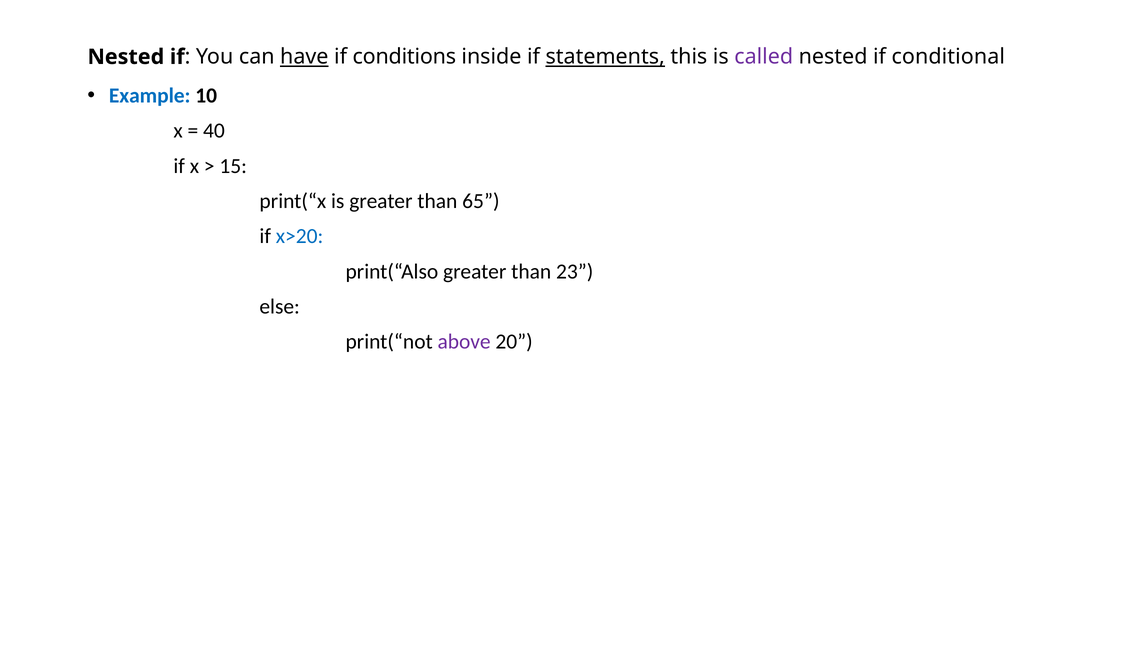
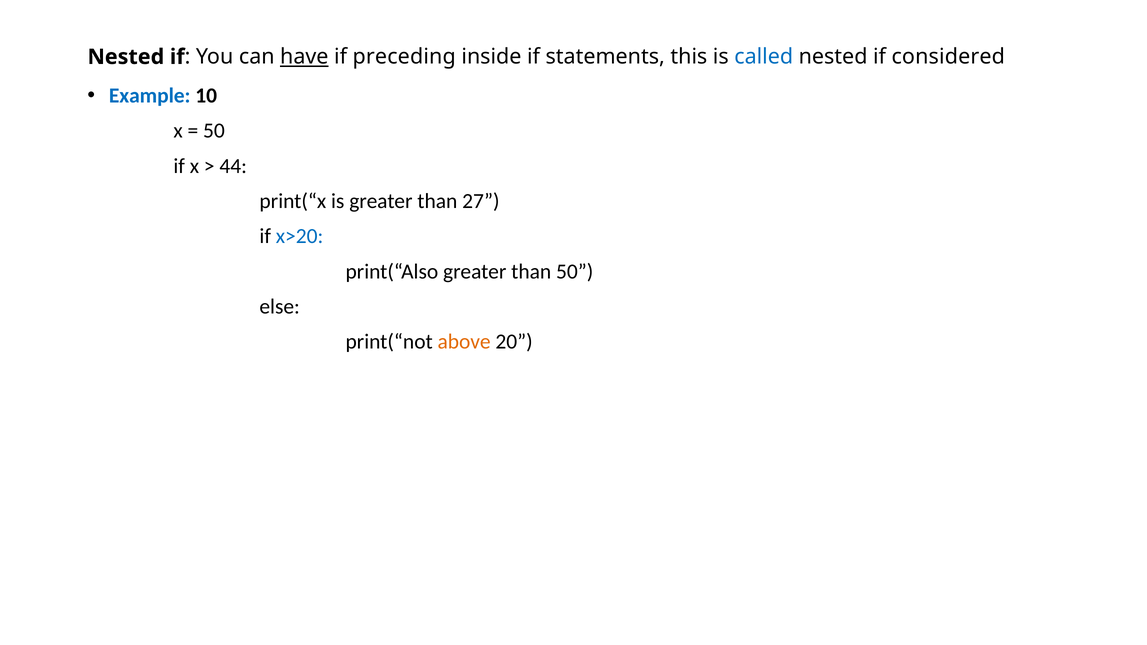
conditions: conditions -> preceding (404, 57)
statements underline: present -> none (605, 57)
called colour: purple -> blue (764, 57)
conditional: conditional -> considered (948, 57)
40: 40 -> 50 (214, 131)
15: 15 -> 44 (233, 166)
65: 65 -> 27 (481, 201)
than 23: 23 -> 50 (575, 272)
above colour: purple -> orange (464, 342)
